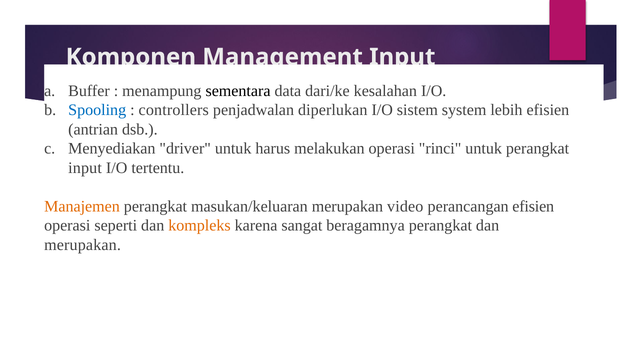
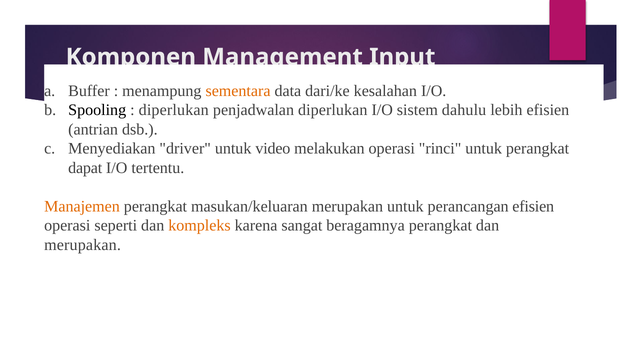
sementara colour: black -> orange (238, 91)
Spooling colour: blue -> black (97, 110)
controllers: controllers -> diperlukan (174, 110)
system: system -> dahulu (464, 110)
harus: harus -> video (273, 149)
input: input -> dapat (85, 168)
merupakan video: video -> untuk (405, 206)
